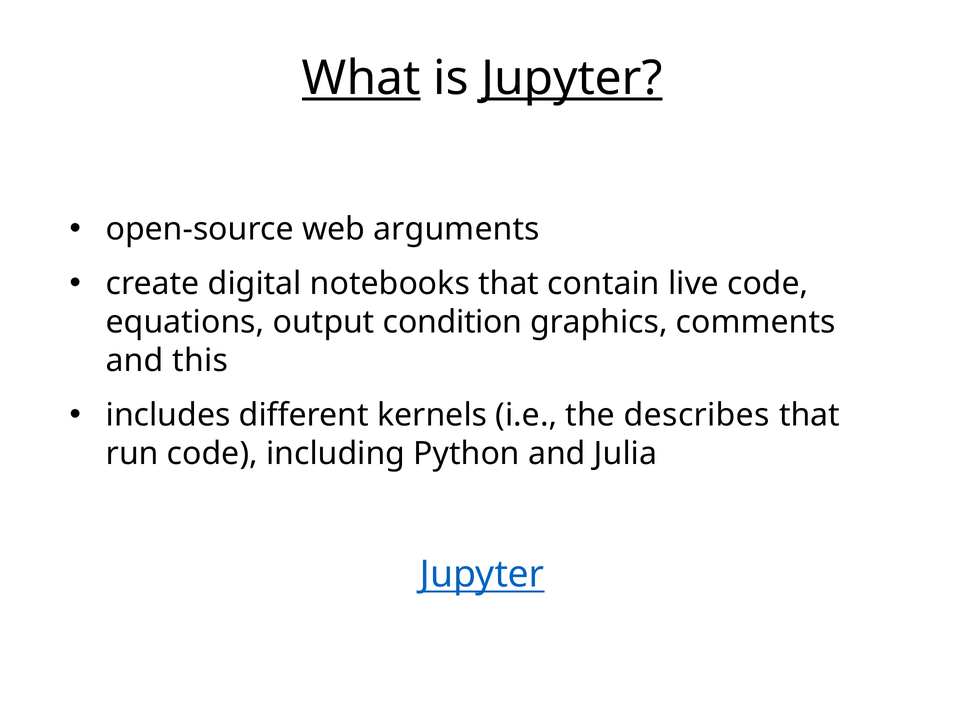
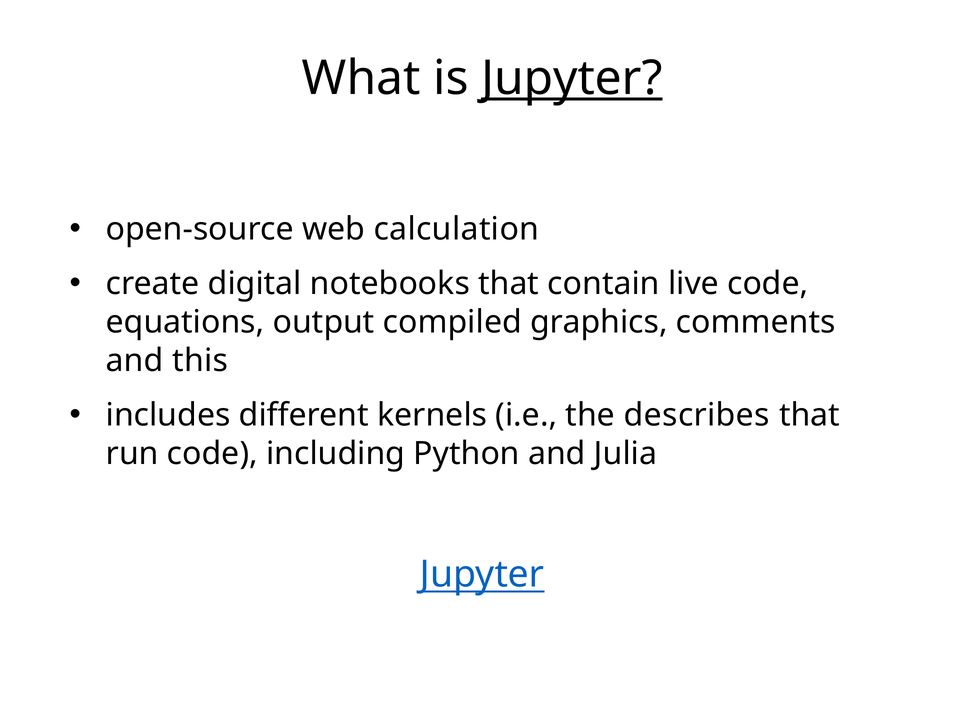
What underline: present -> none (361, 78)
arguments: arguments -> calculation (456, 229)
condition: condition -> compiled (452, 322)
